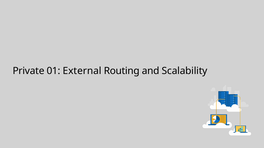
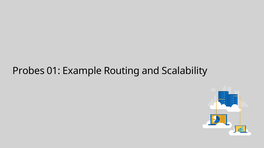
Private: Private -> Probes (29, 71)
External: External -> Example (82, 71)
